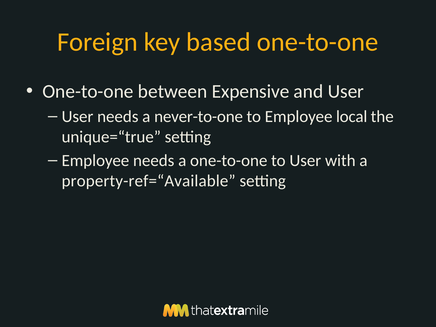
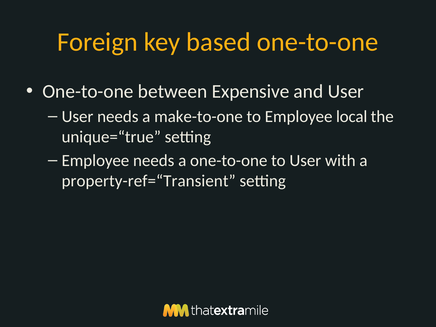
never-to-one: never-to-one -> make-to-one (199, 117)
property-ref=“Available: property-ref=“Available -> property-ref=“Transient (149, 181)
